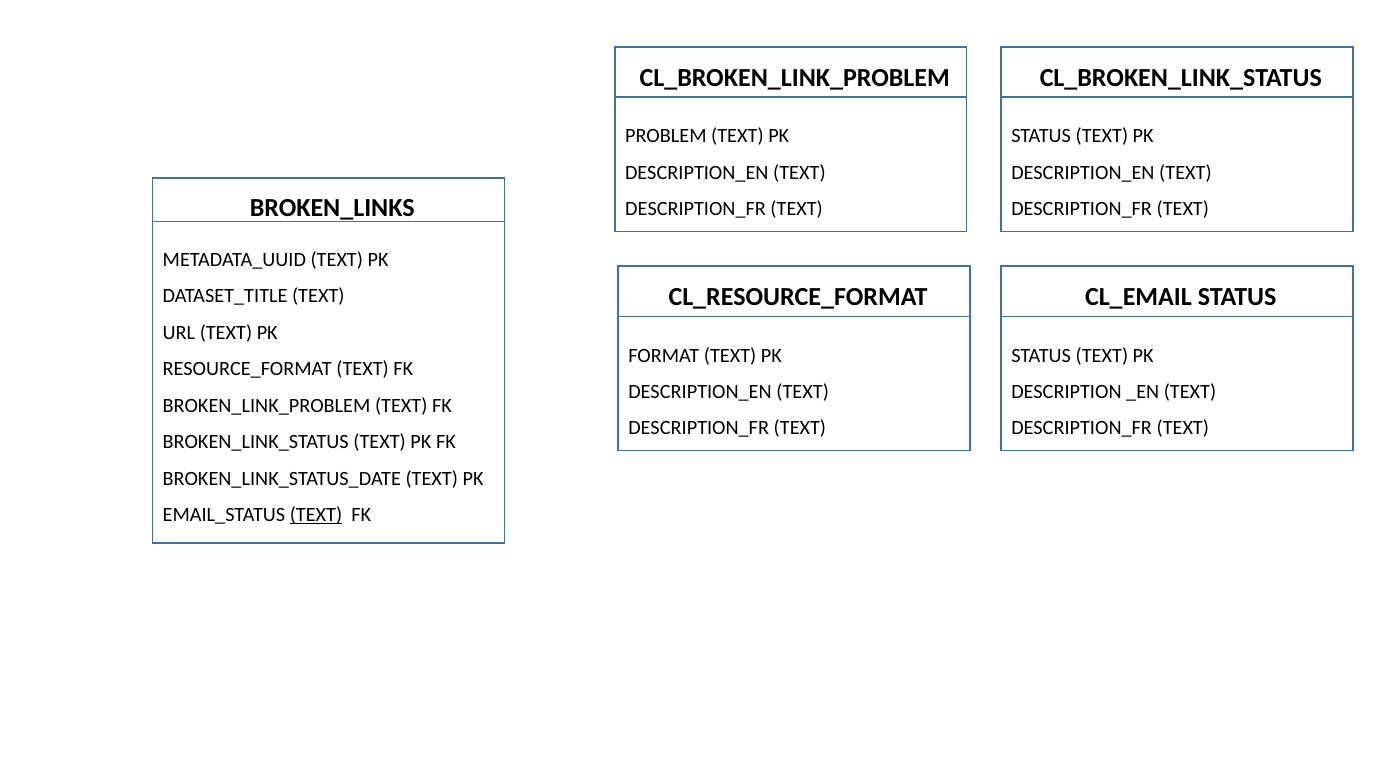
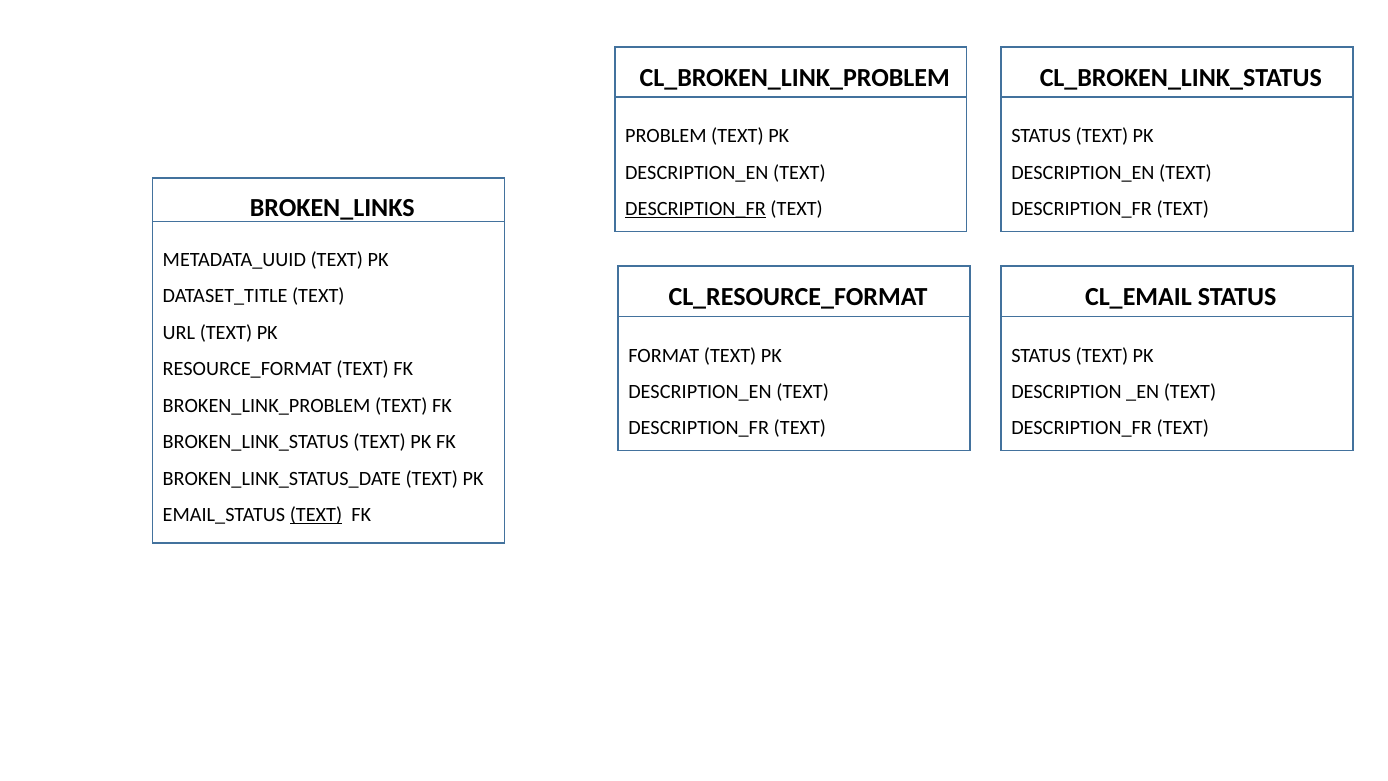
DESCRIPTION_FR underline: none -> present (696, 209)
